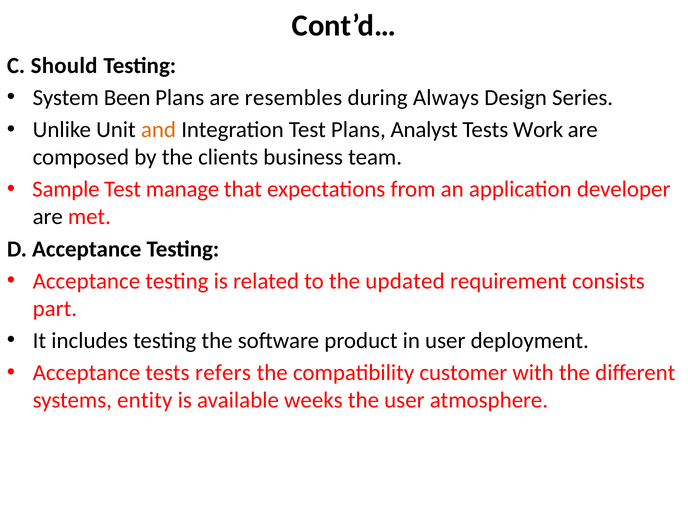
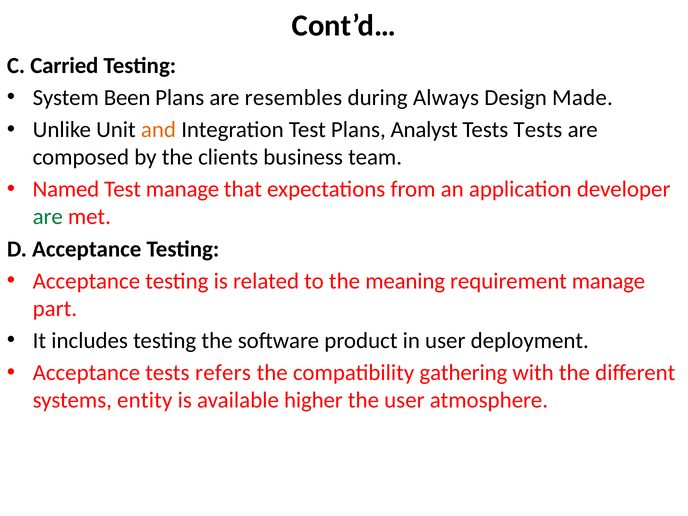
Should: Should -> Carried (64, 66)
Series: Series -> Made (582, 98)
Tests Work: Work -> Tests (538, 130)
Sample: Sample -> Named (66, 189)
are colour: black -> green (48, 217)
updated: updated -> meaning (405, 281)
requirement consists: consists -> manage (608, 281)
customer: customer -> gathering (463, 373)
weeks: weeks -> higher (313, 400)
